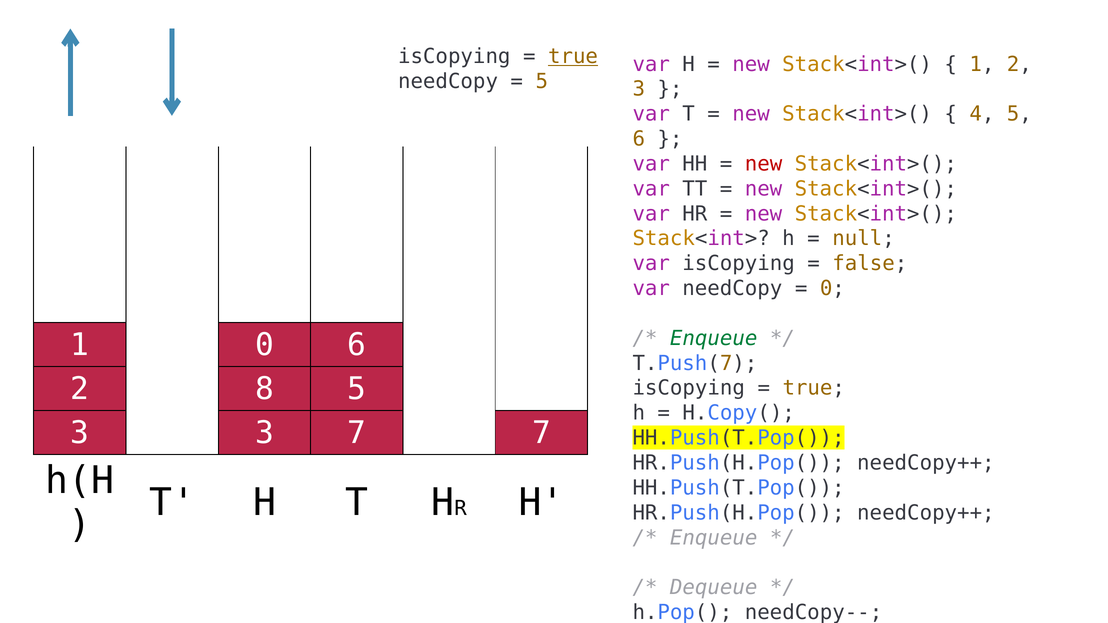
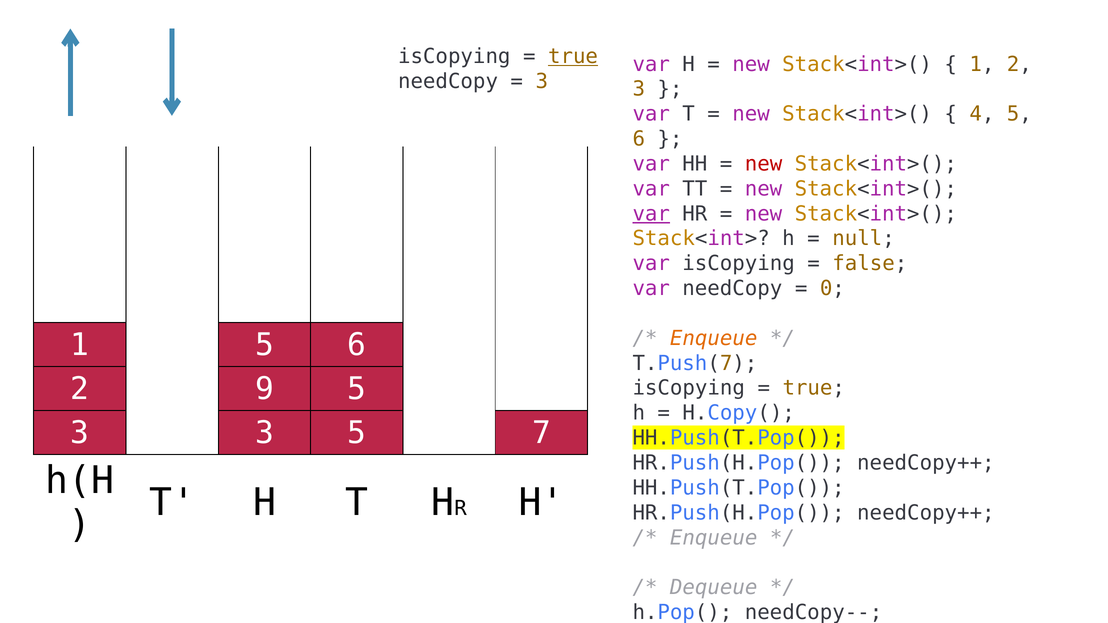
5: 5 -> 3 (542, 82)
var underline: none -> present (651, 214)
Enqueue colour: green -> orange (714, 338)
1 0: 0 -> 5 (264, 345)
8: 8 -> 9 (264, 389)
3 7: 7 -> 5 (357, 433)
